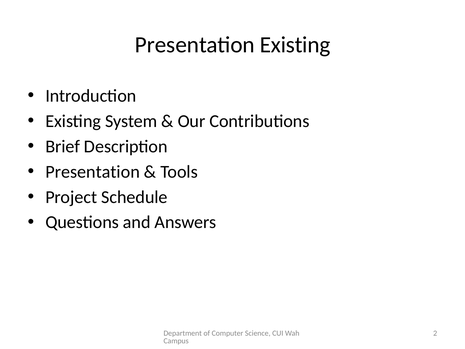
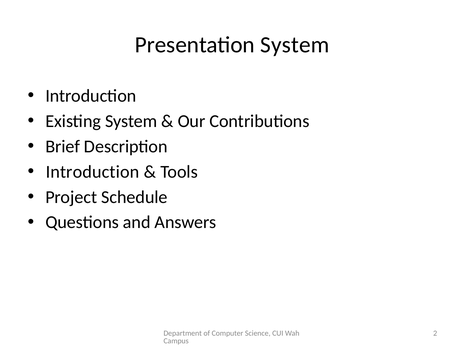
Presentation Existing: Existing -> System (295, 45)
Presentation: Presentation -> Introduction (93, 172)
